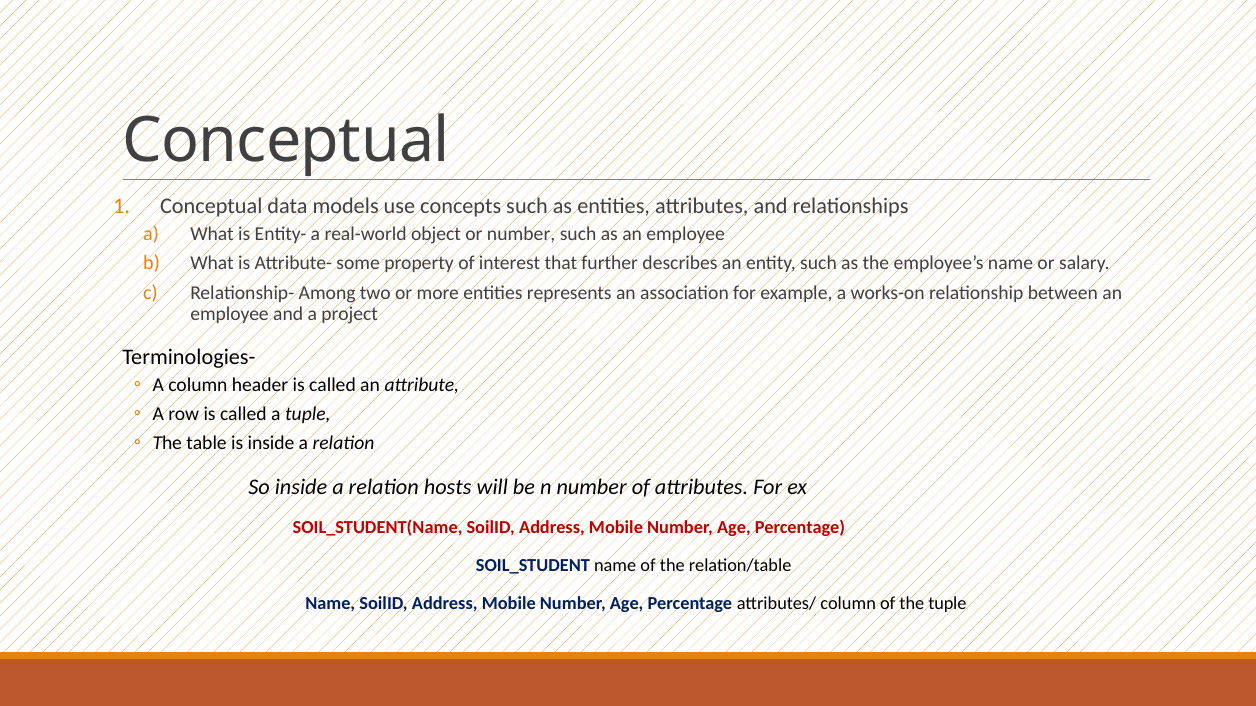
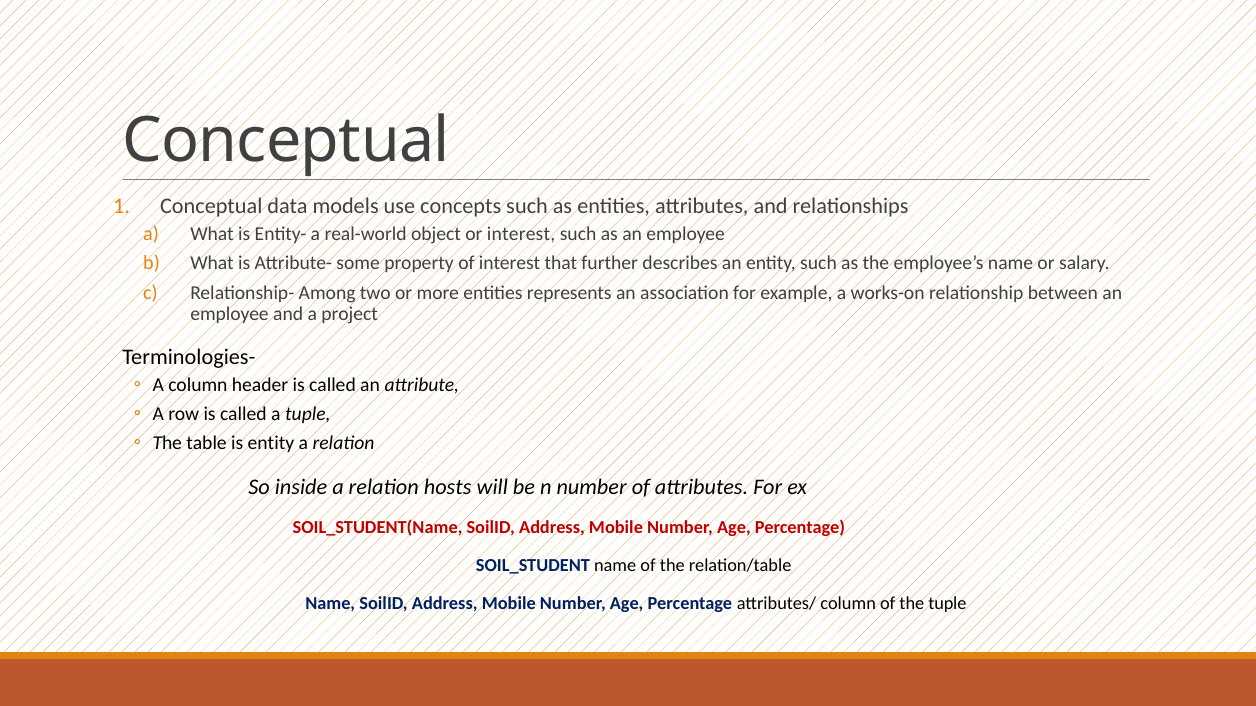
or number: number -> interest (521, 235)
is inside: inside -> entity (271, 444)
